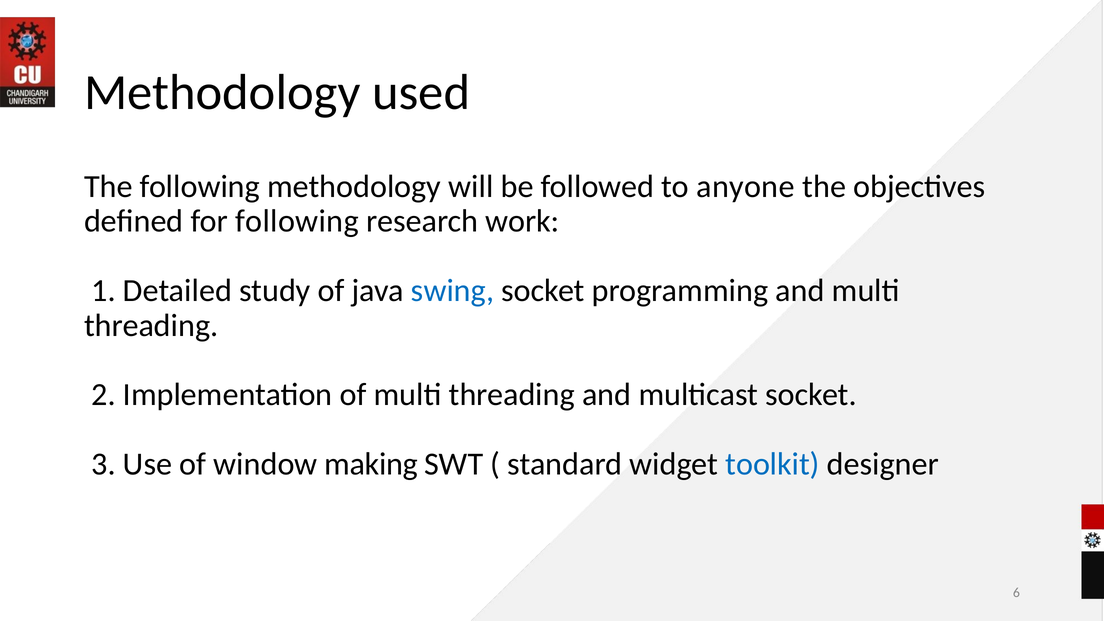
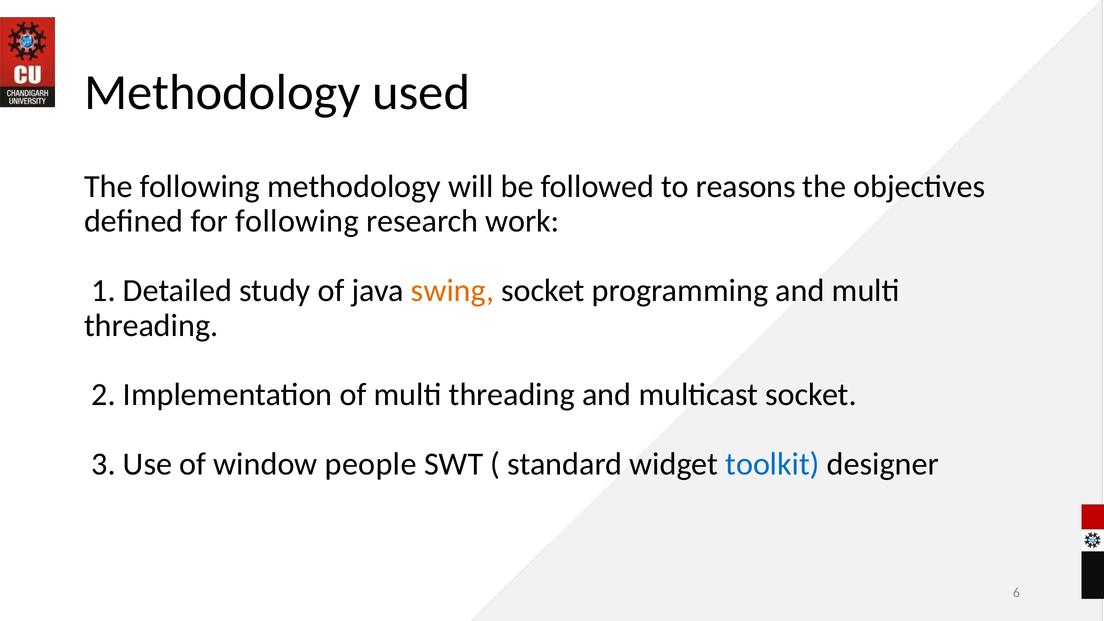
anyone: anyone -> reasons (746, 187)
swing colour: blue -> orange (453, 291)
making: making -> people (371, 464)
